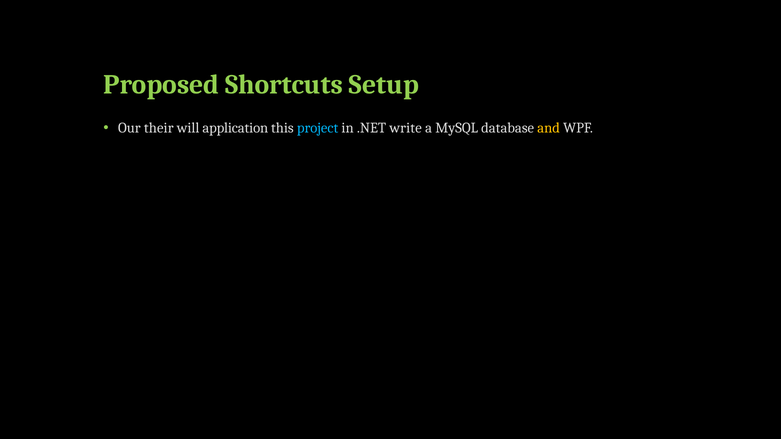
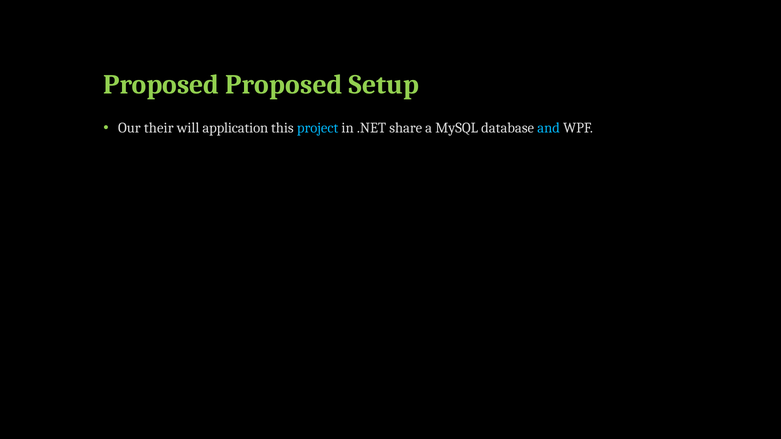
Proposed Shortcuts: Shortcuts -> Proposed (284, 84)
write: write -> share (406, 128)
and colour: yellow -> light blue (549, 128)
